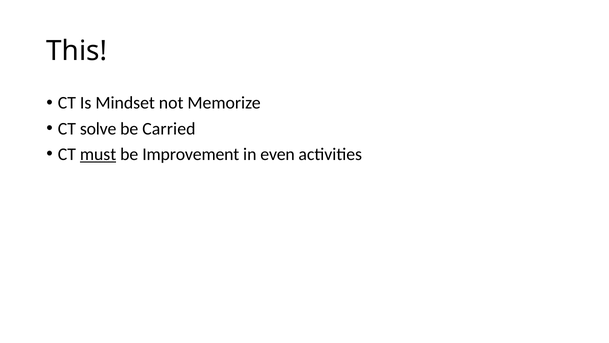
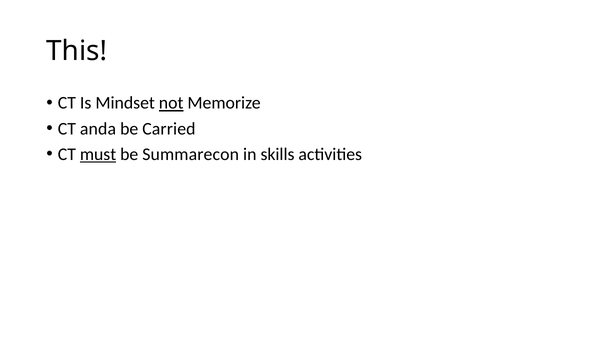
not underline: none -> present (171, 103)
solve: solve -> anda (98, 128)
Improvement: Improvement -> Summarecon (191, 154)
even: even -> skills (278, 154)
